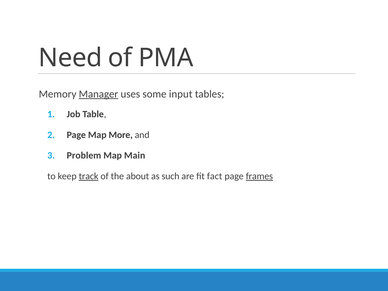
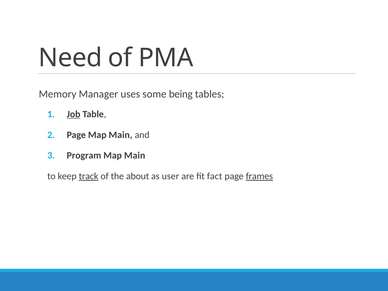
Manager underline: present -> none (98, 94)
input: input -> being (181, 94)
Job underline: none -> present (74, 114)
Page Map More: More -> Main (121, 135)
Problem: Problem -> Program (84, 156)
such: such -> user (170, 176)
